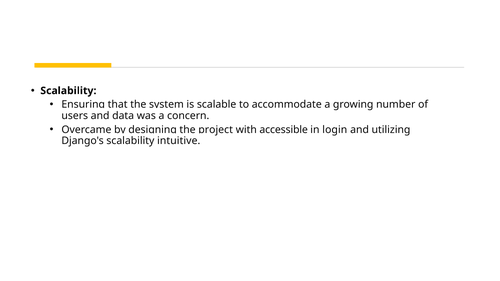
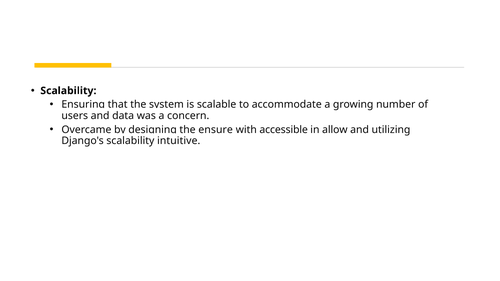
project: project -> ensure (216, 130)
login: login -> allow (335, 130)
